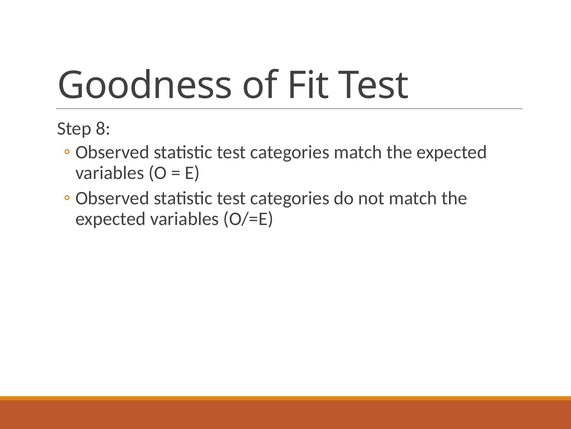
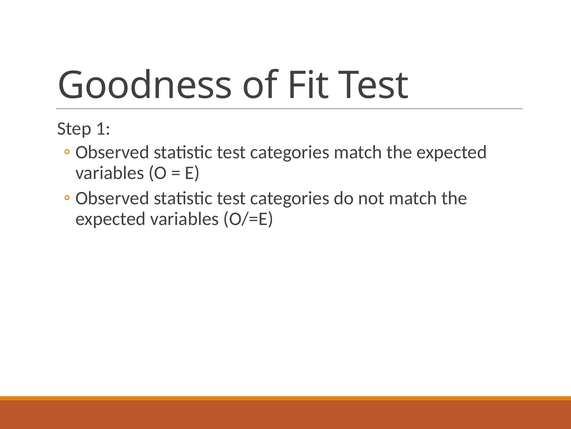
8: 8 -> 1 (103, 128)
